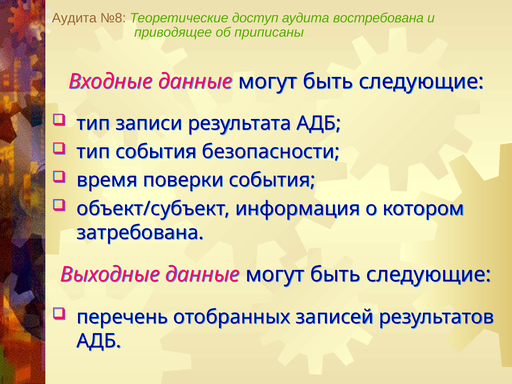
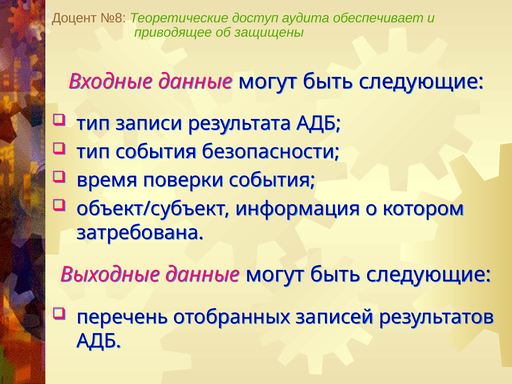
Аудита: Аудита -> Доцент (74, 18)
востребована: востребована -> обеспечивает (378, 18)
приписаны: приписаны -> защищены (269, 32)
